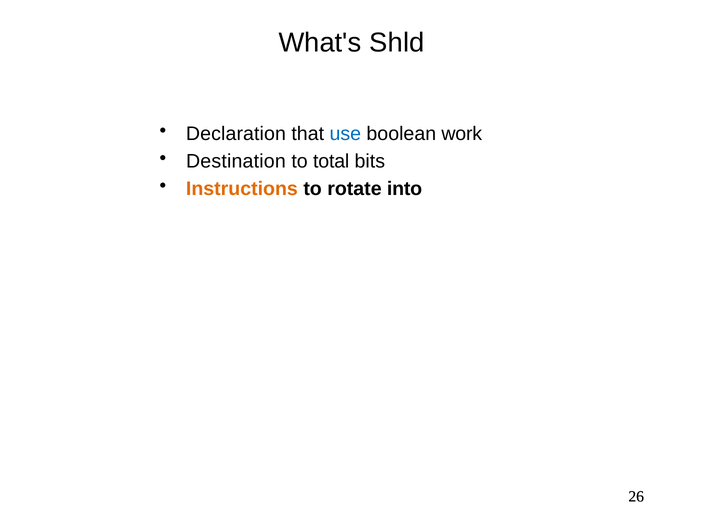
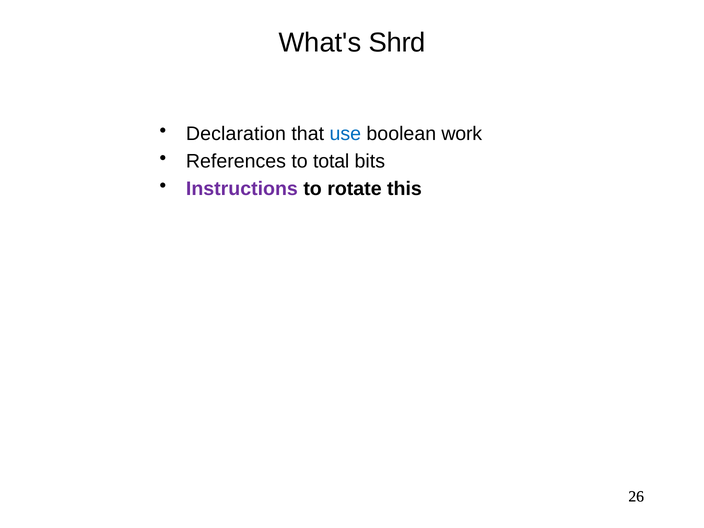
Shld: Shld -> Shrd (397, 43)
Destination: Destination -> References (236, 161)
Instructions colour: orange -> purple (242, 189)
into: into -> this (404, 189)
